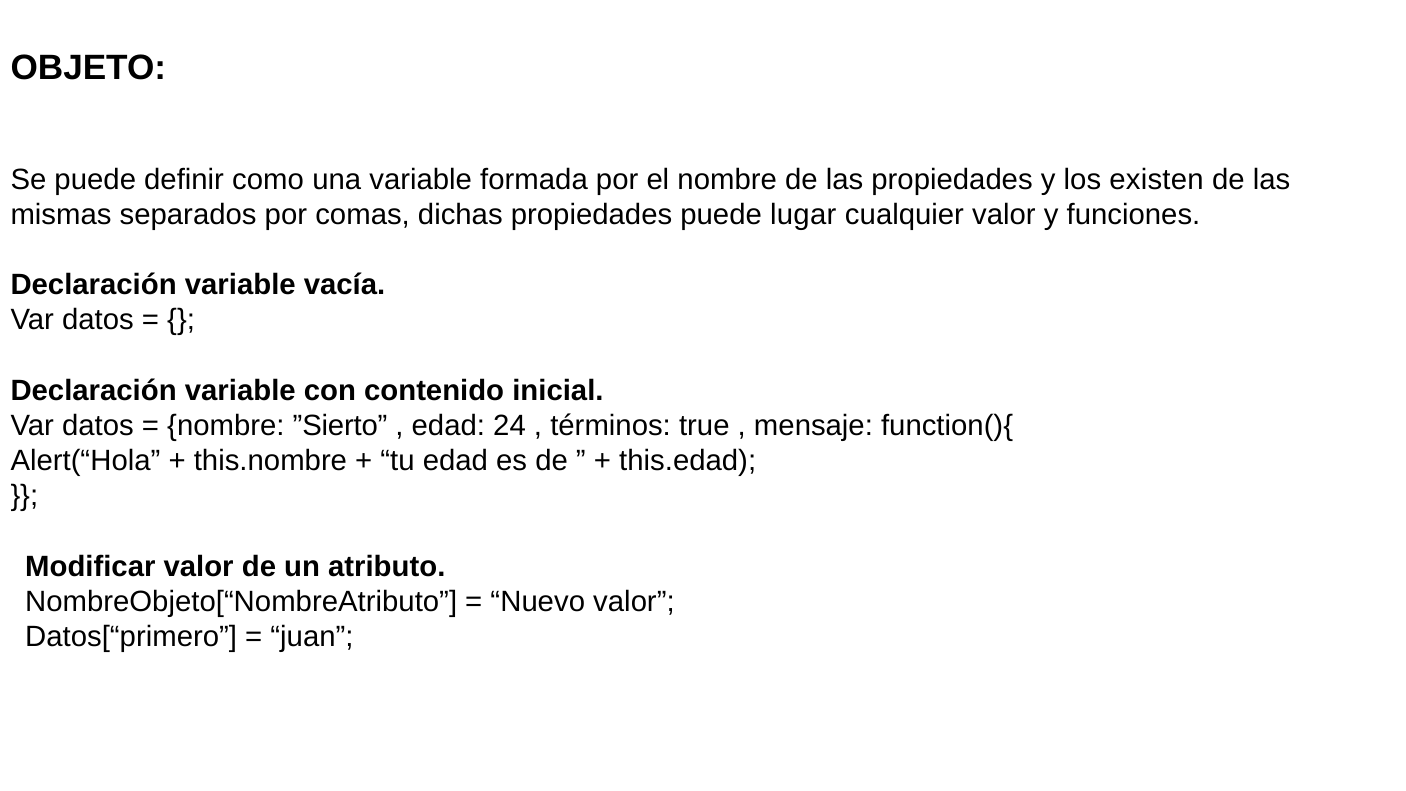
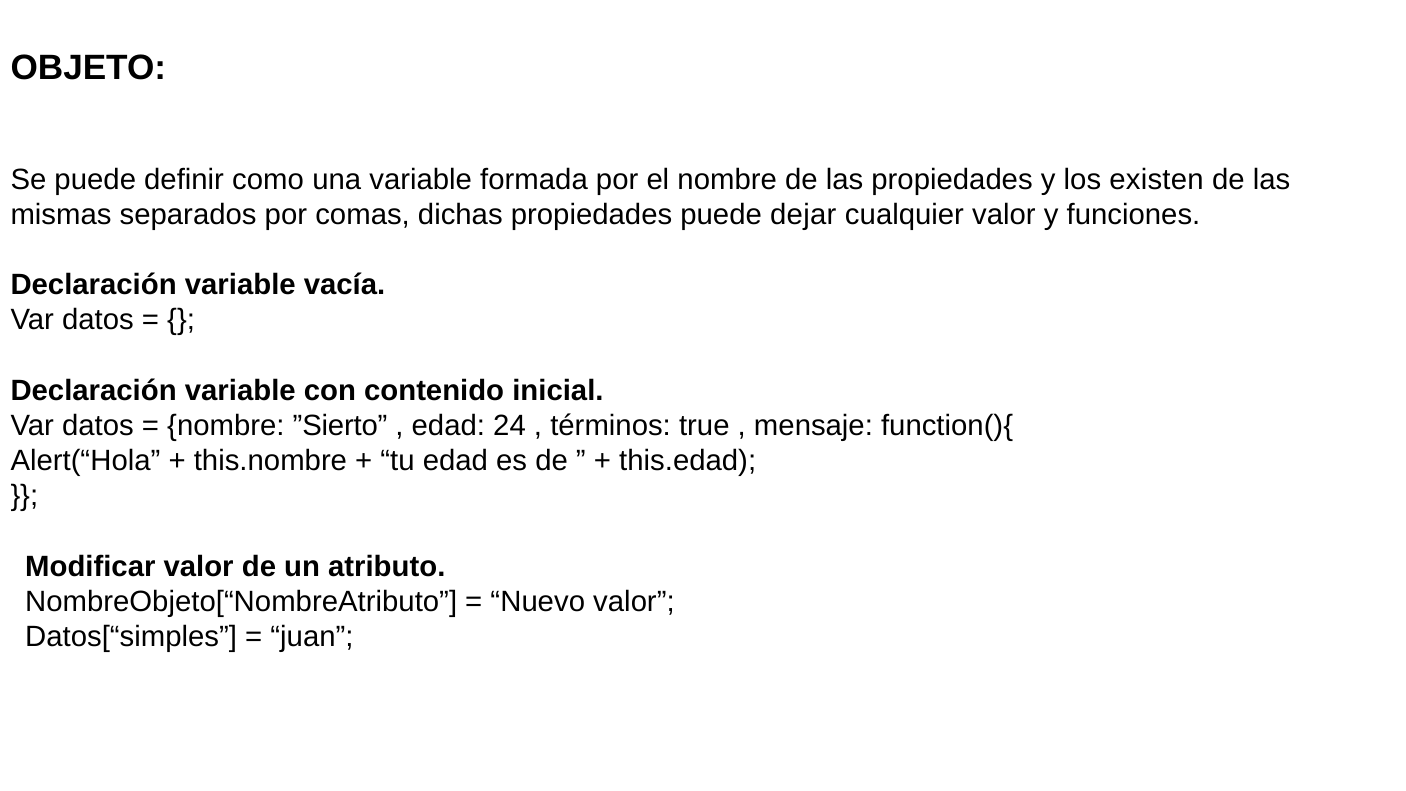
lugar: lugar -> dejar (803, 215)
Datos[“primero: Datos[“primero -> Datos[“simples (131, 637)
